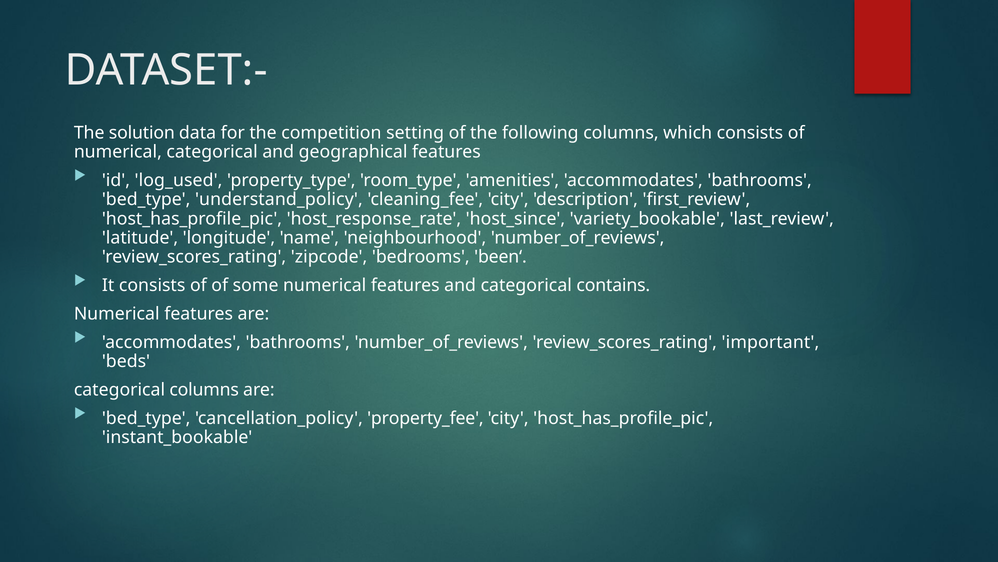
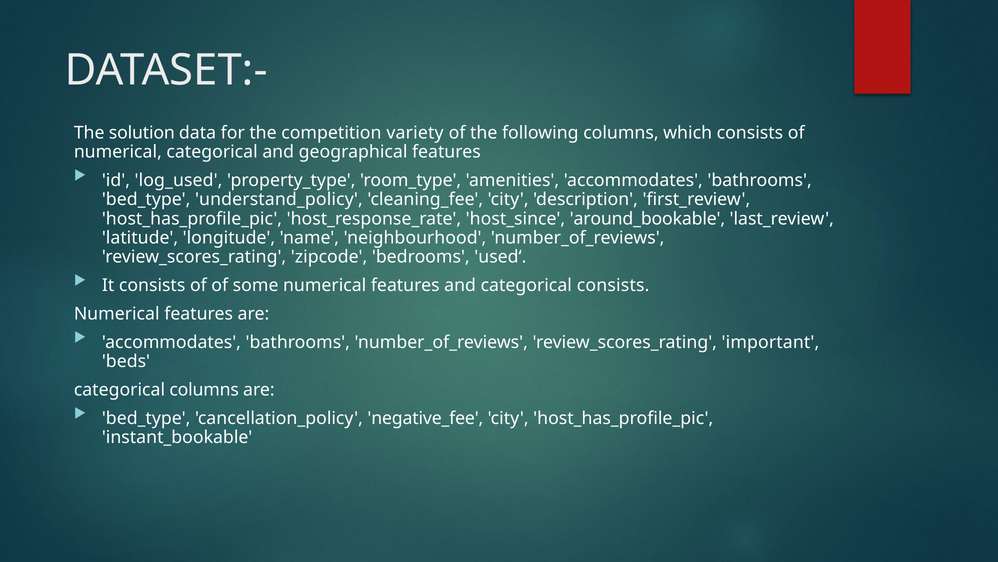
setting: setting -> variety (415, 133)
variety_bookable: variety_bookable -> around_bookable (647, 218)
been‘: been‘ -> used‘ (500, 257)
categorical contains: contains -> consists (613, 285)
property_fee: property_fee -> negative_fee (425, 418)
